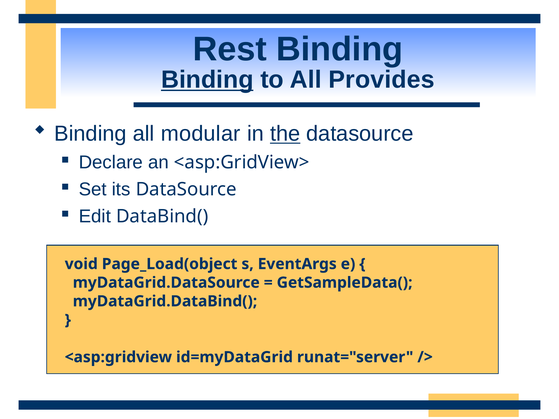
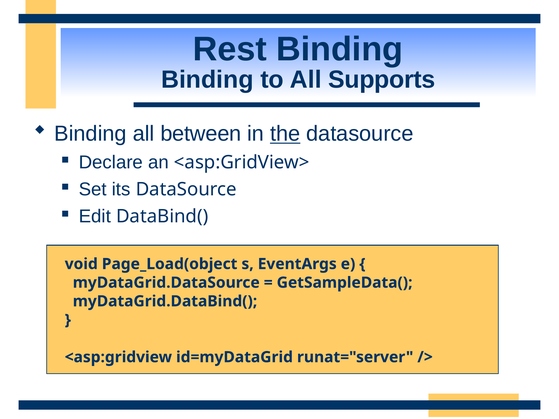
Binding underline: present -> none (207, 80)
Provides: Provides -> Supports (382, 80)
modular: modular -> between (201, 134)
